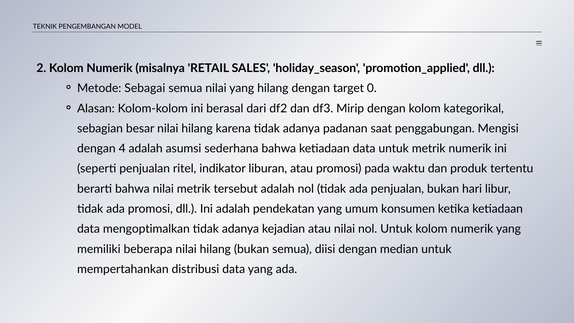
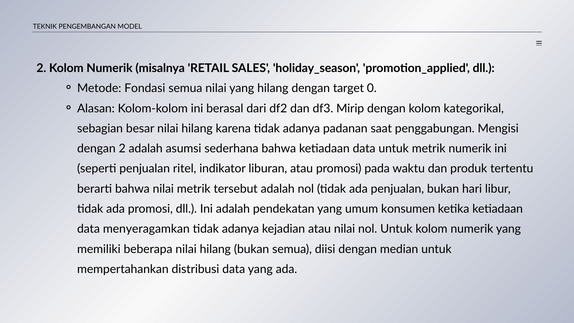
Sebagai: Sebagai -> Fondasi (145, 88)
dengan 4: 4 -> 2 (122, 149)
mengoptimalkan: mengoptimalkan -> menyeragamkan (146, 229)
